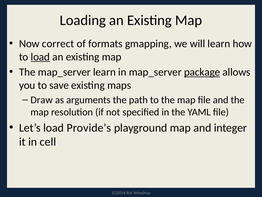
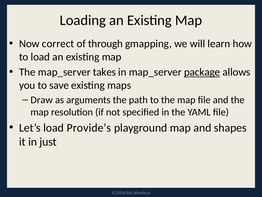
formats: formats -> through (105, 44)
load underline: present -> none (40, 57)
map_server learn: learn -> takes (104, 72)
integer: integer -> shapes (230, 127)
cell: cell -> just (48, 141)
